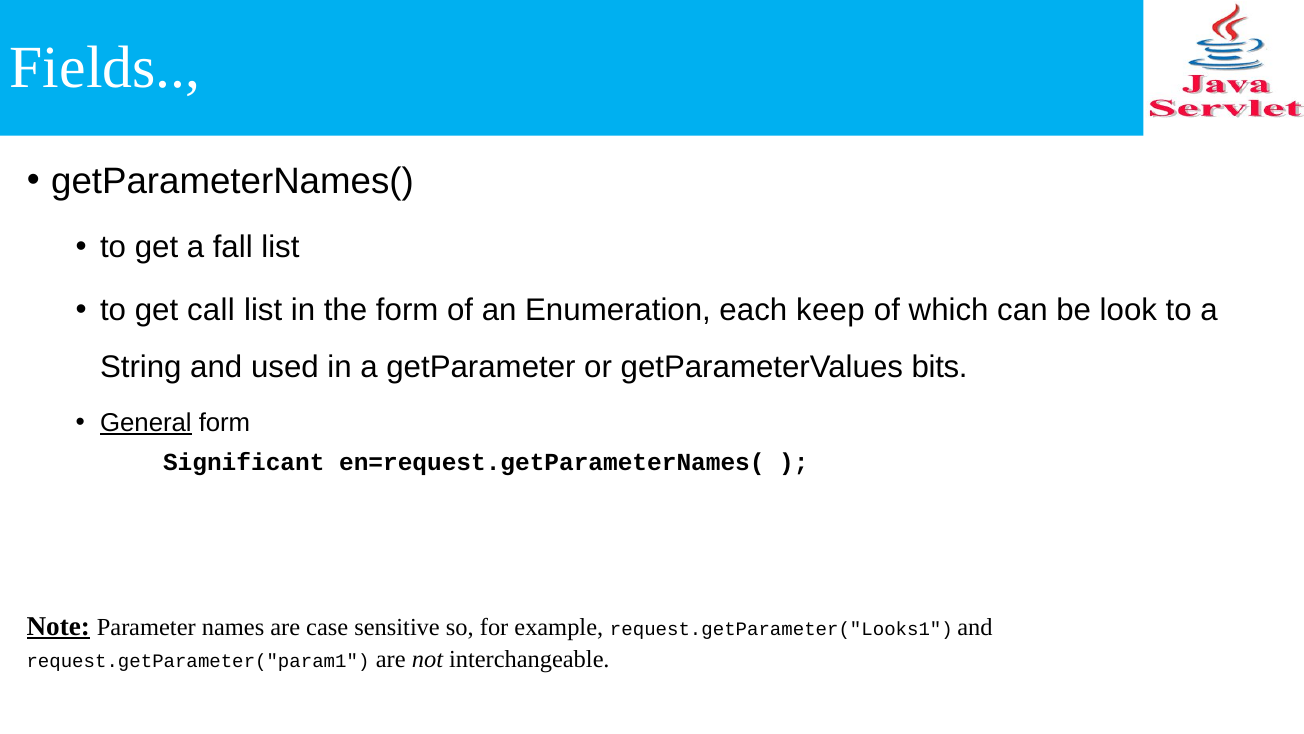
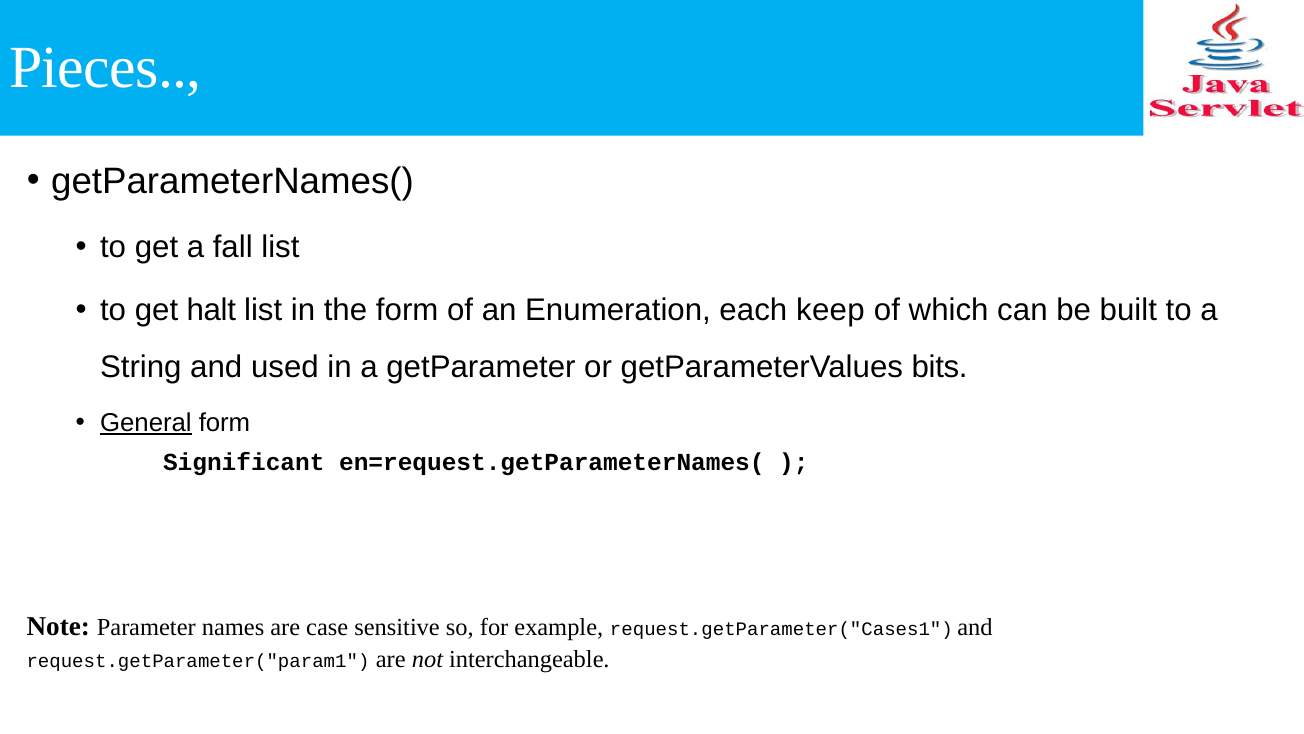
Fields: Fields -> Pieces (105, 67)
call: call -> halt (211, 310)
look: look -> built (1128, 310)
Note underline: present -> none (58, 626)
request.getParameter("Looks1: request.getParameter("Looks1 -> request.getParameter("Cases1 (781, 628)
